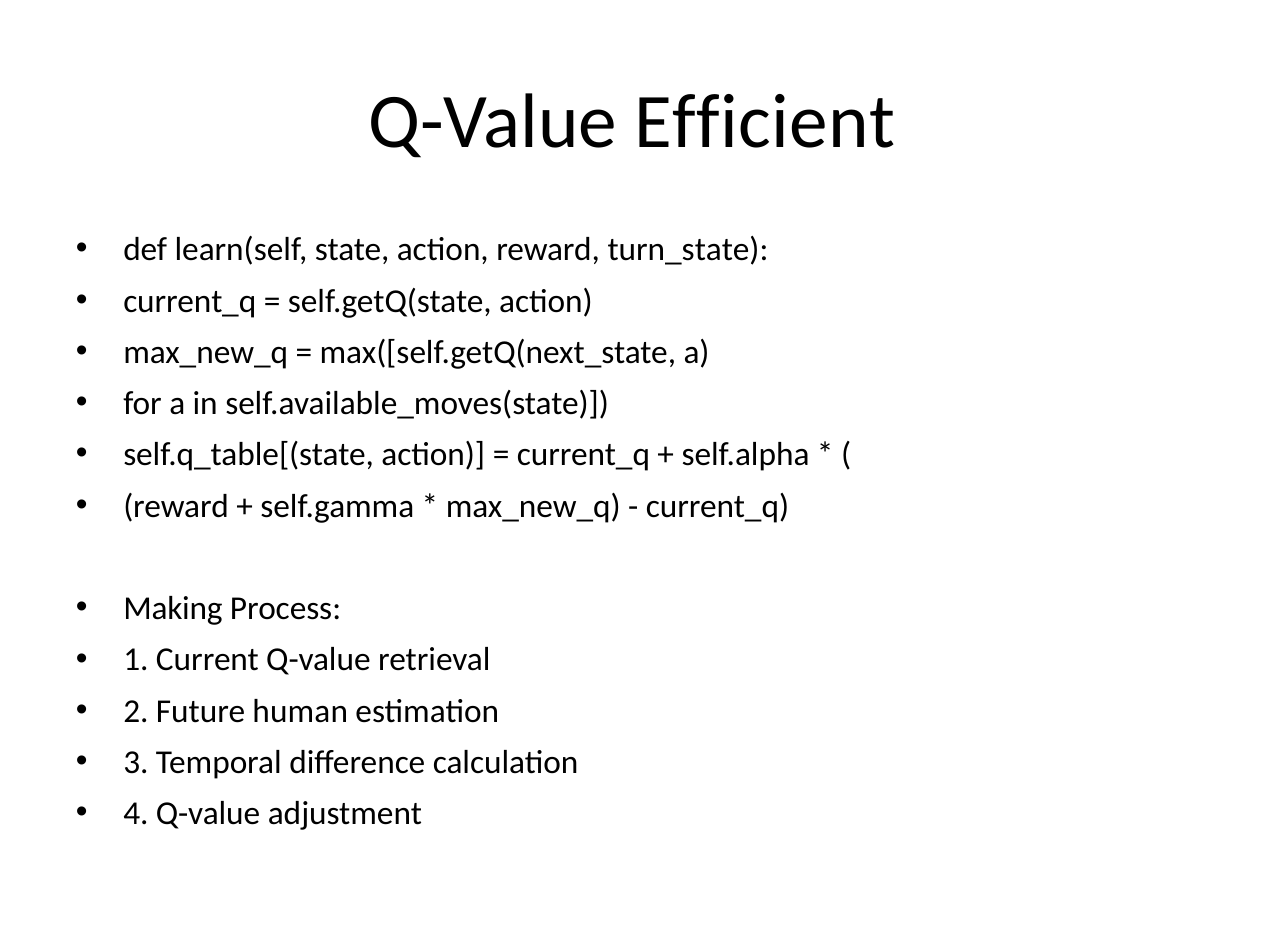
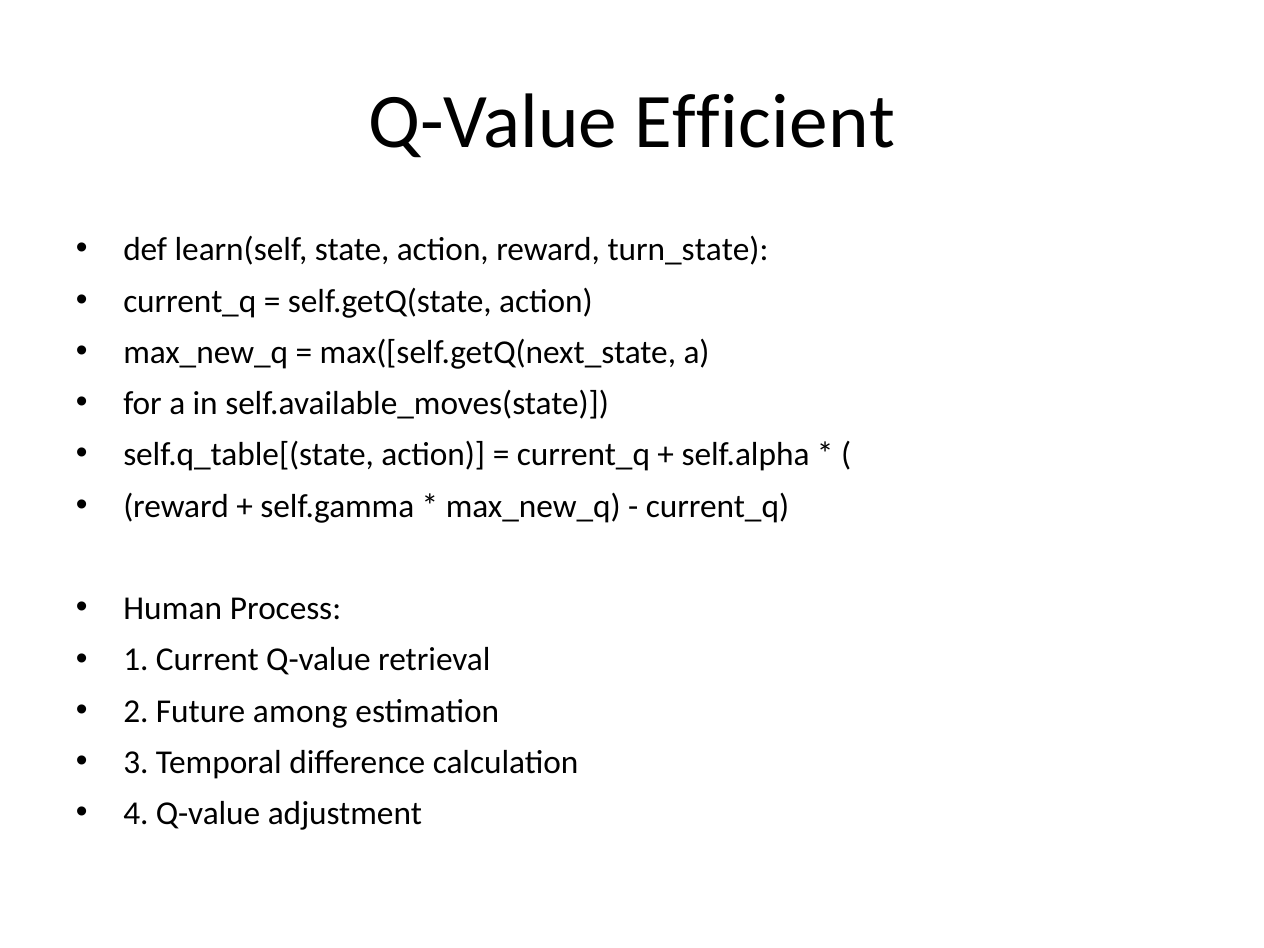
Making: Making -> Human (173, 609)
human: human -> among (300, 711)
